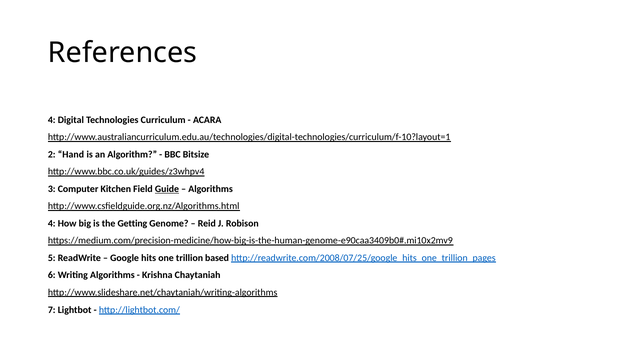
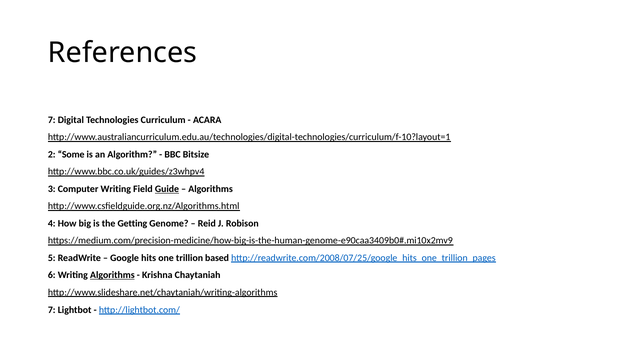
4: 4 -> 7 (52, 120)
Hand: Hand -> Some (71, 154)
Computer Kitchen: Kitchen -> Writing (116, 189)
Algorithms underline: none -> present (112, 275)
